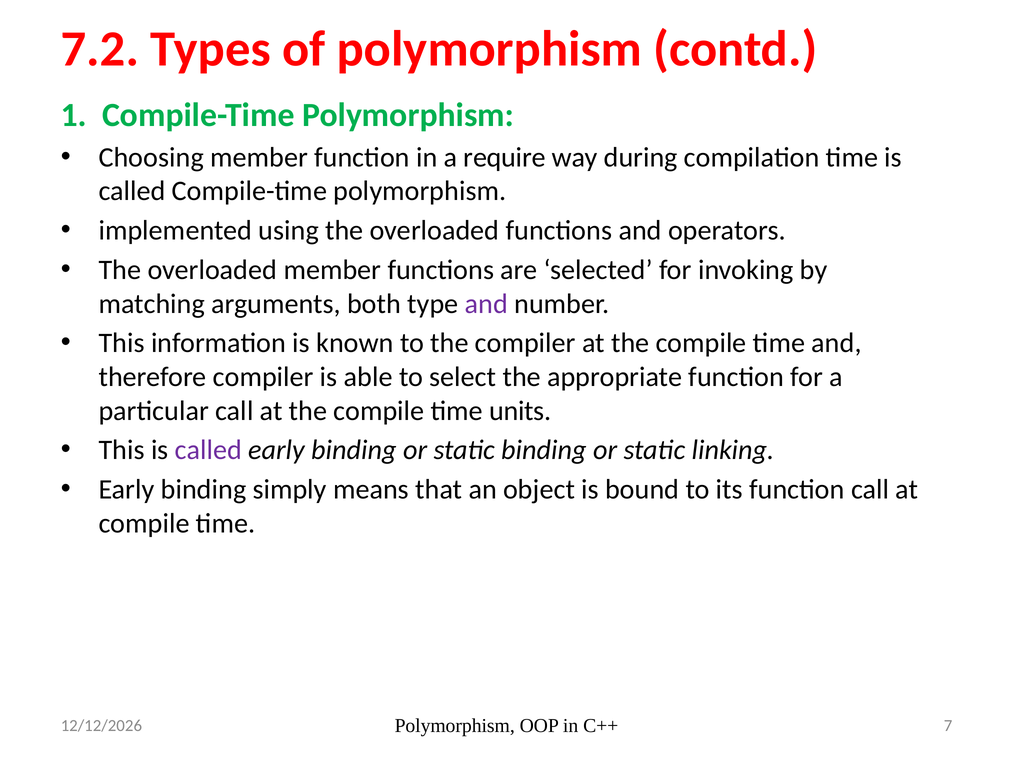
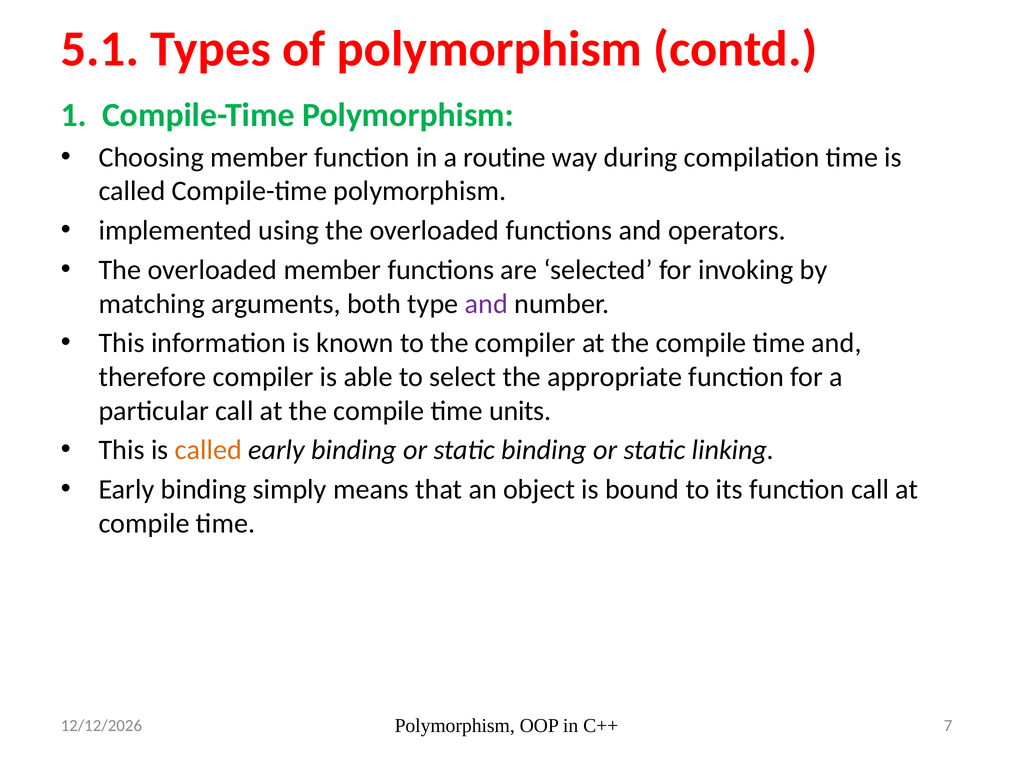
7.2: 7.2 -> 5.1 (100, 49)
require: require -> routine (505, 157)
called colour: purple -> orange (208, 450)
